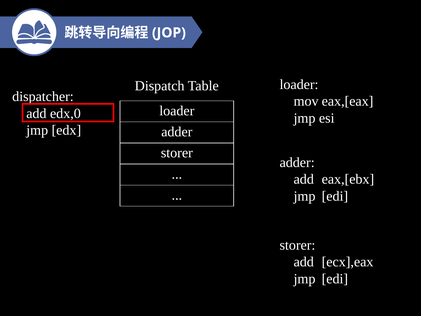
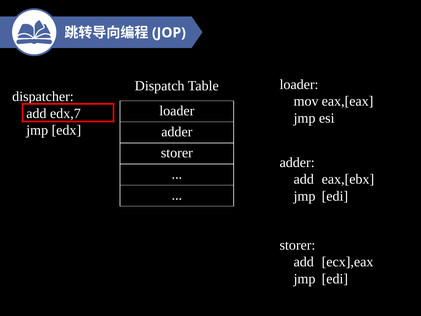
edx,0: edx,0 -> edx,7 (65, 113)
